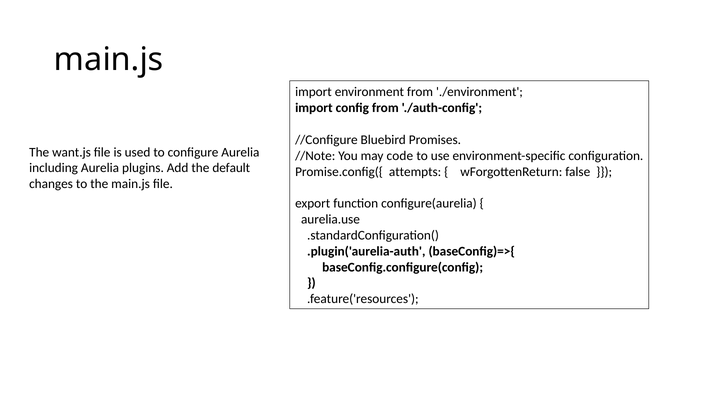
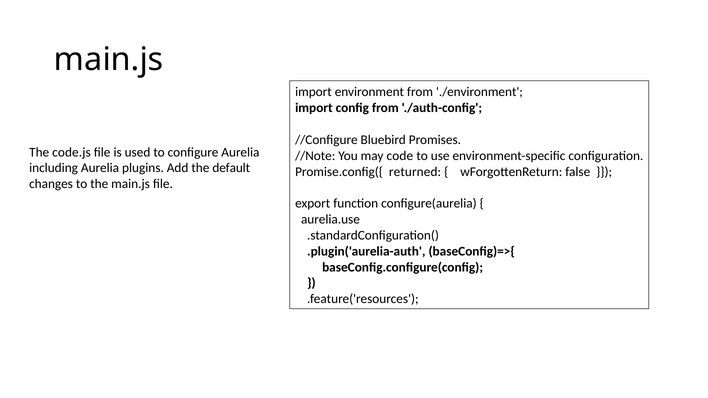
want.js: want.js -> code.js (71, 152)
attempts: attempts -> returned (415, 172)
